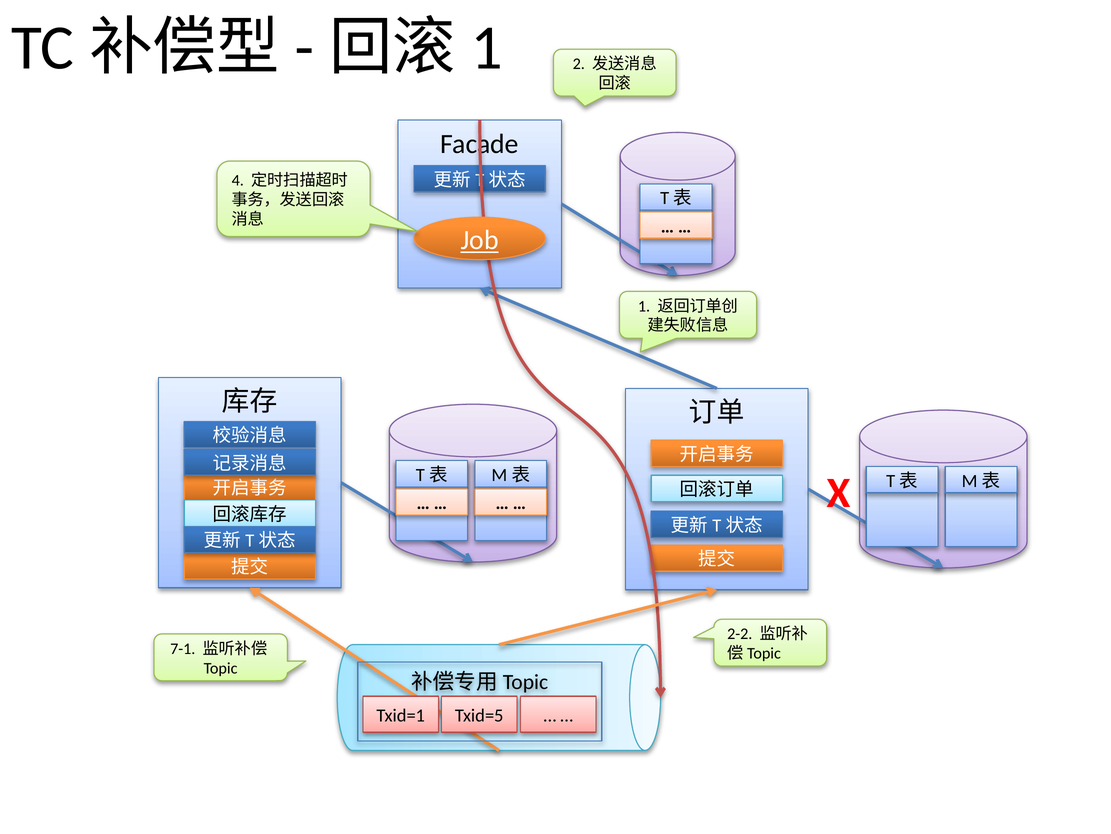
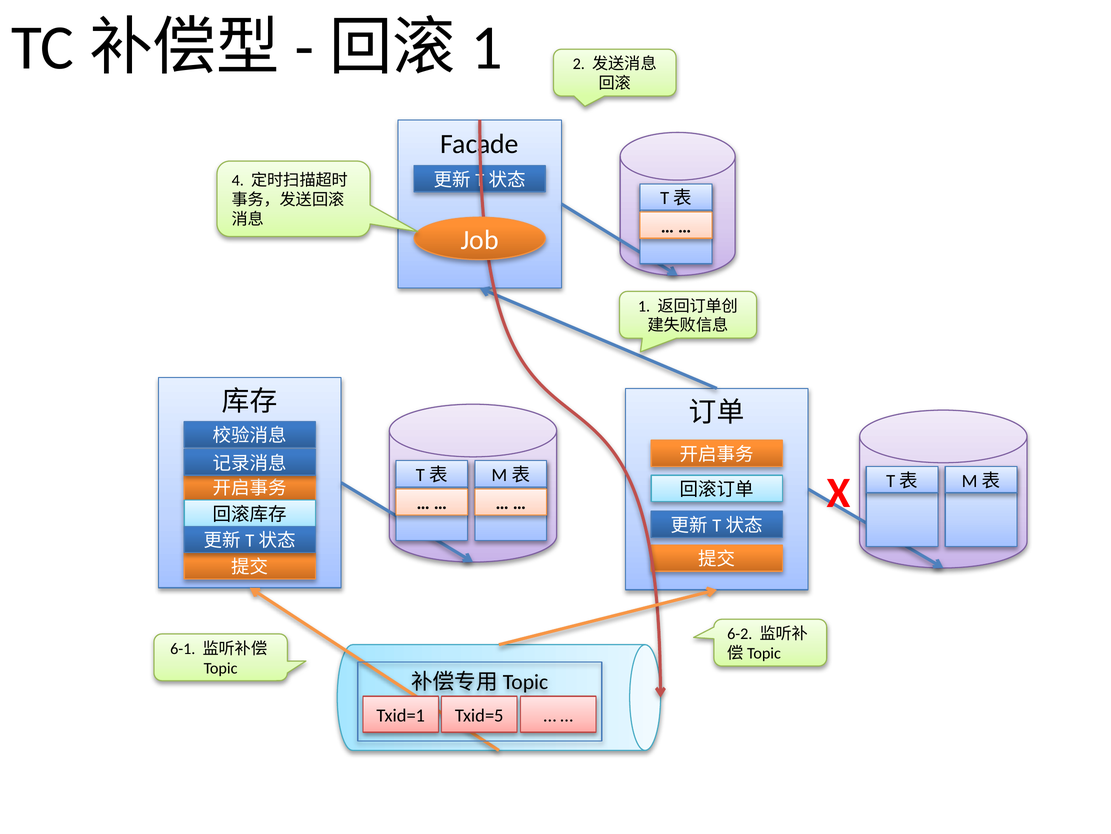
Job underline: present -> none (480, 240)
2-2: 2-2 -> 6-2 (740, 633)
7-1: 7-1 -> 6-1 (183, 648)
